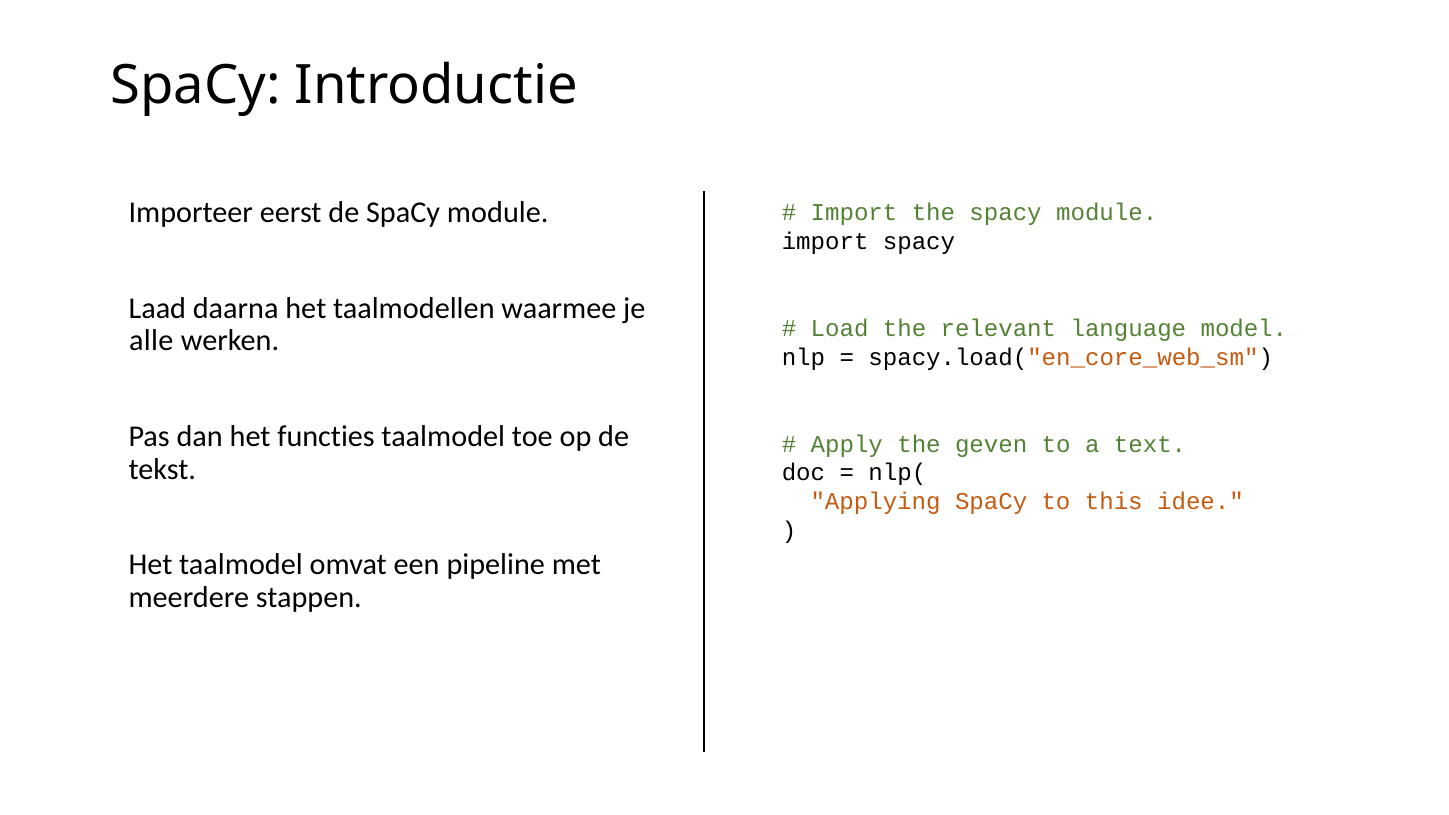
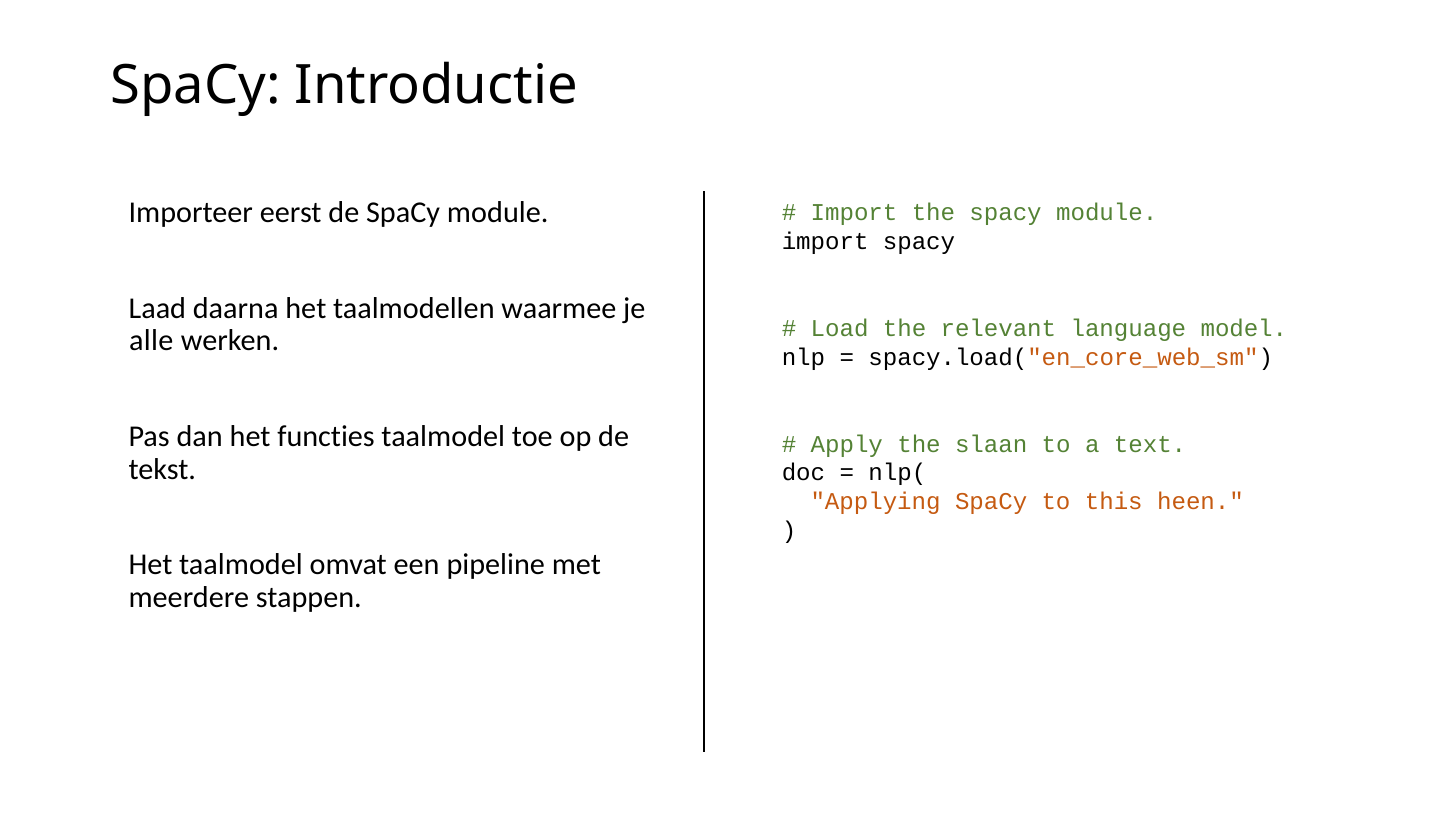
geven: geven -> slaan (991, 444)
idee: idee -> heen (1200, 502)
